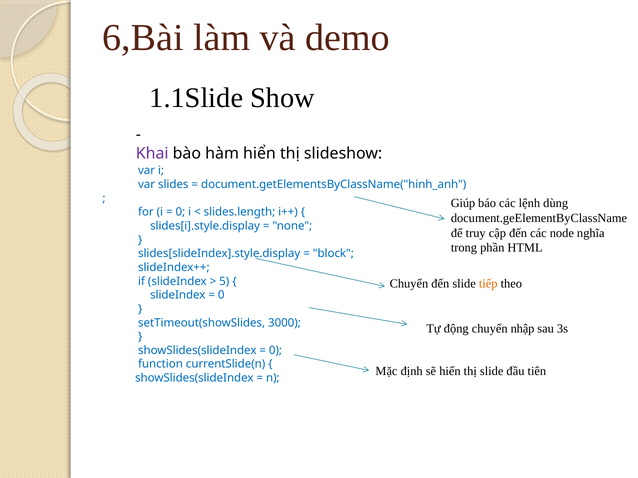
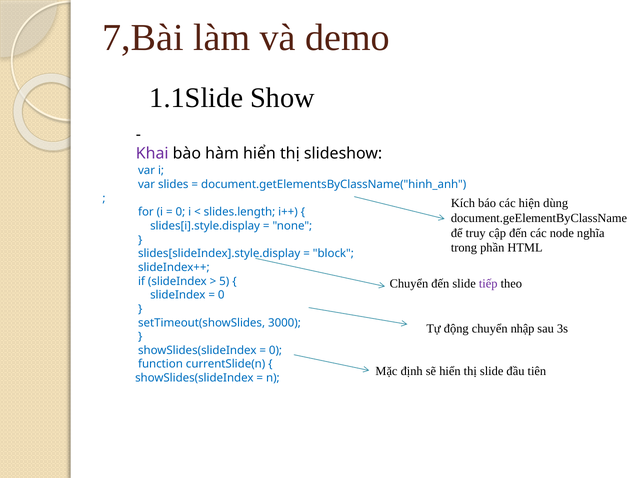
6,Bài: 6,Bài -> 7,Bài (143, 38)
Giúp: Giúp -> Kích (463, 203)
lệnh: lệnh -> hiện (529, 203)
tiếp colour: orange -> purple (488, 284)
